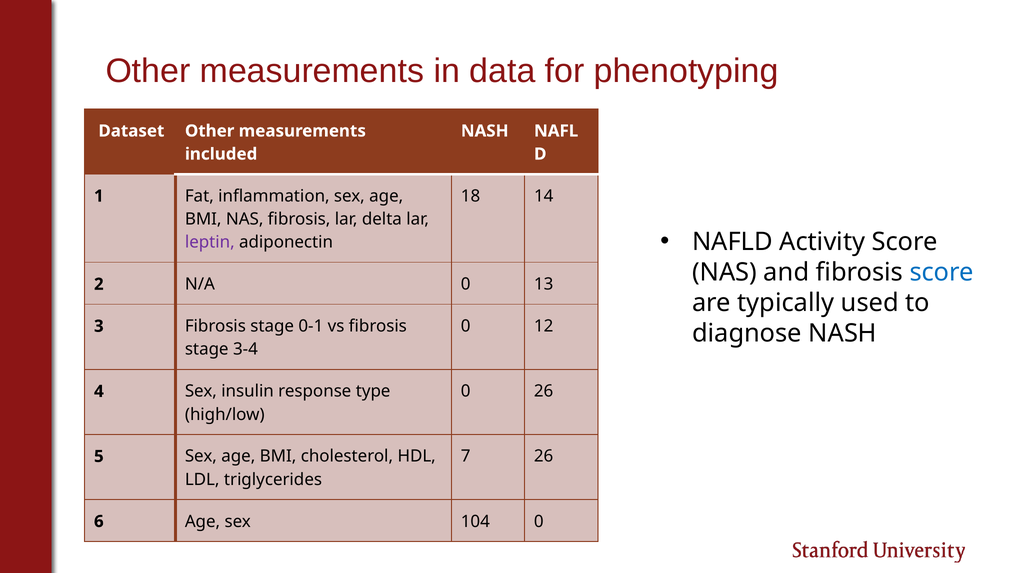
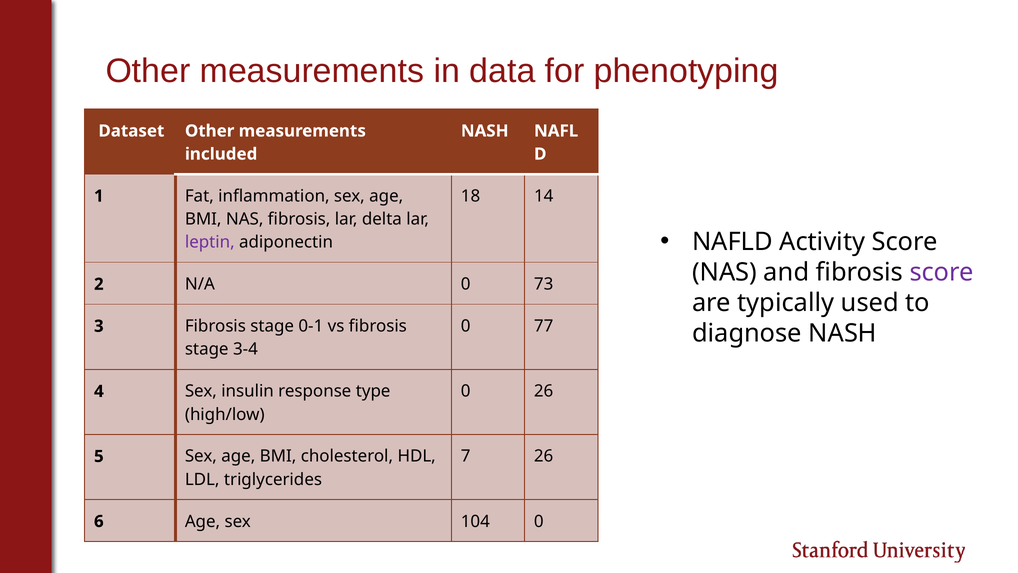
score colour: blue -> purple (942, 272)
13: 13 -> 73 (544, 284)
12: 12 -> 77 (544, 326)
